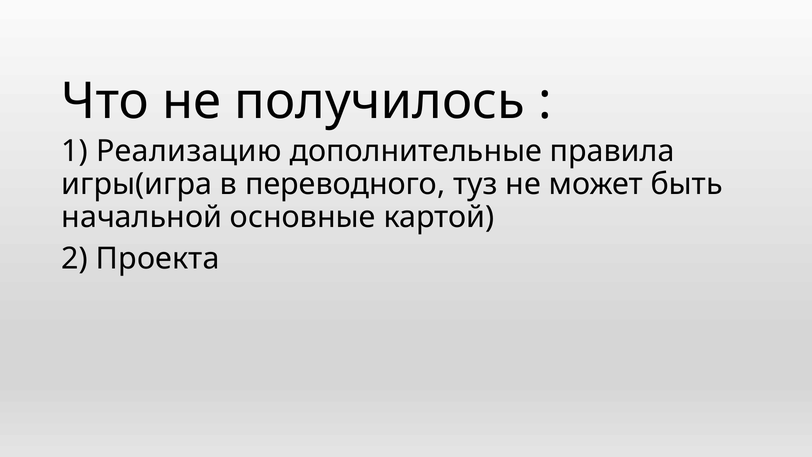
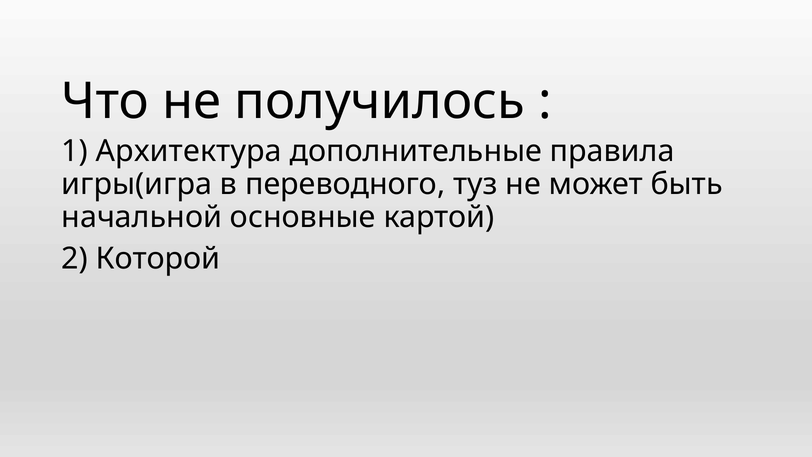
Реализацию: Реализацию -> Архитектура (189, 151)
Проекта: Проекта -> Которой (158, 258)
